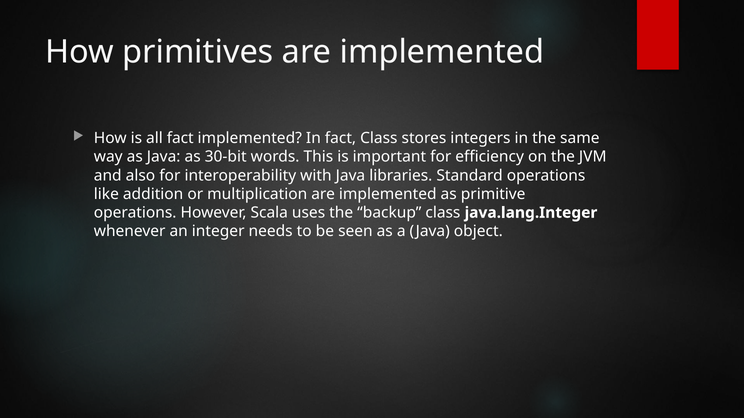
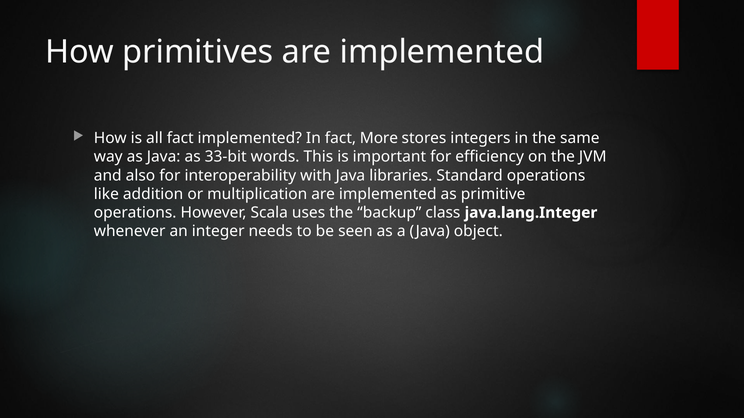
fact Class: Class -> More (379, 138)
30-bit: 30-bit -> 33-bit (226, 157)
